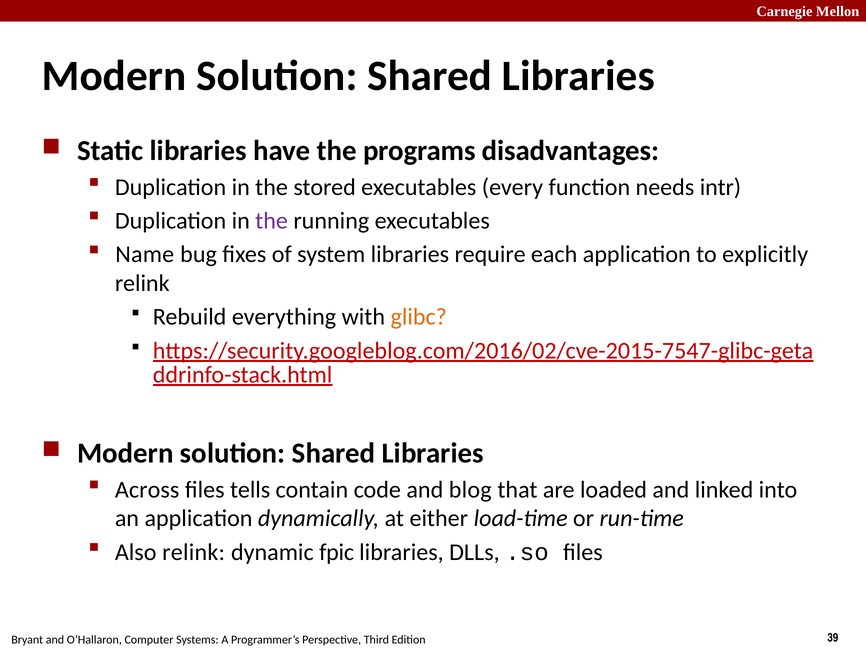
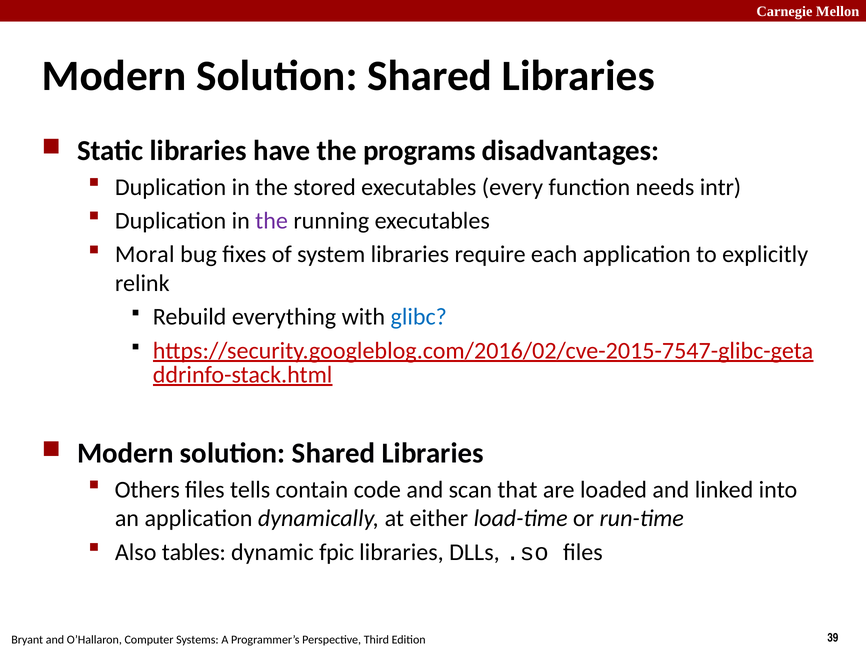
Name: Name -> Moral (145, 255)
glibc colour: orange -> blue (419, 317)
Across: Across -> Others (147, 490)
blog: blog -> scan (470, 490)
Also relink: relink -> tables (194, 553)
